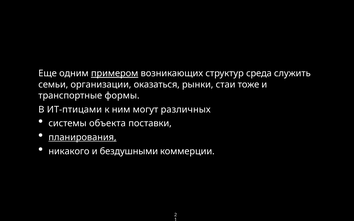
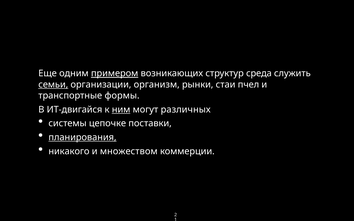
семьи underline: none -> present (53, 85)
оказаться: оказаться -> организм (157, 85)
тоже: тоже -> пчел (248, 85)
ИТ-птицами: ИТ-птицами -> ИТ-двигайся (75, 110)
ним underline: none -> present (121, 110)
объекта: объекта -> цепочке (108, 124)
бездушными: бездушными -> множеством (129, 151)
